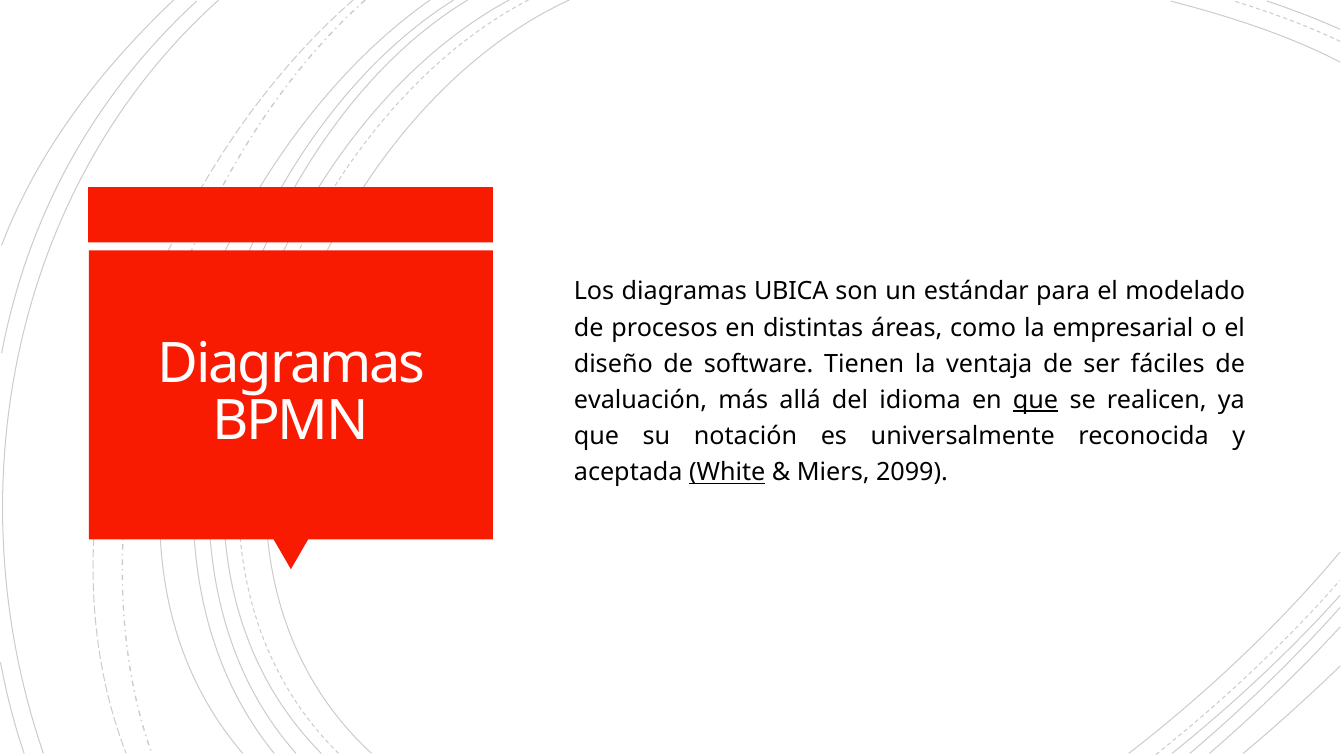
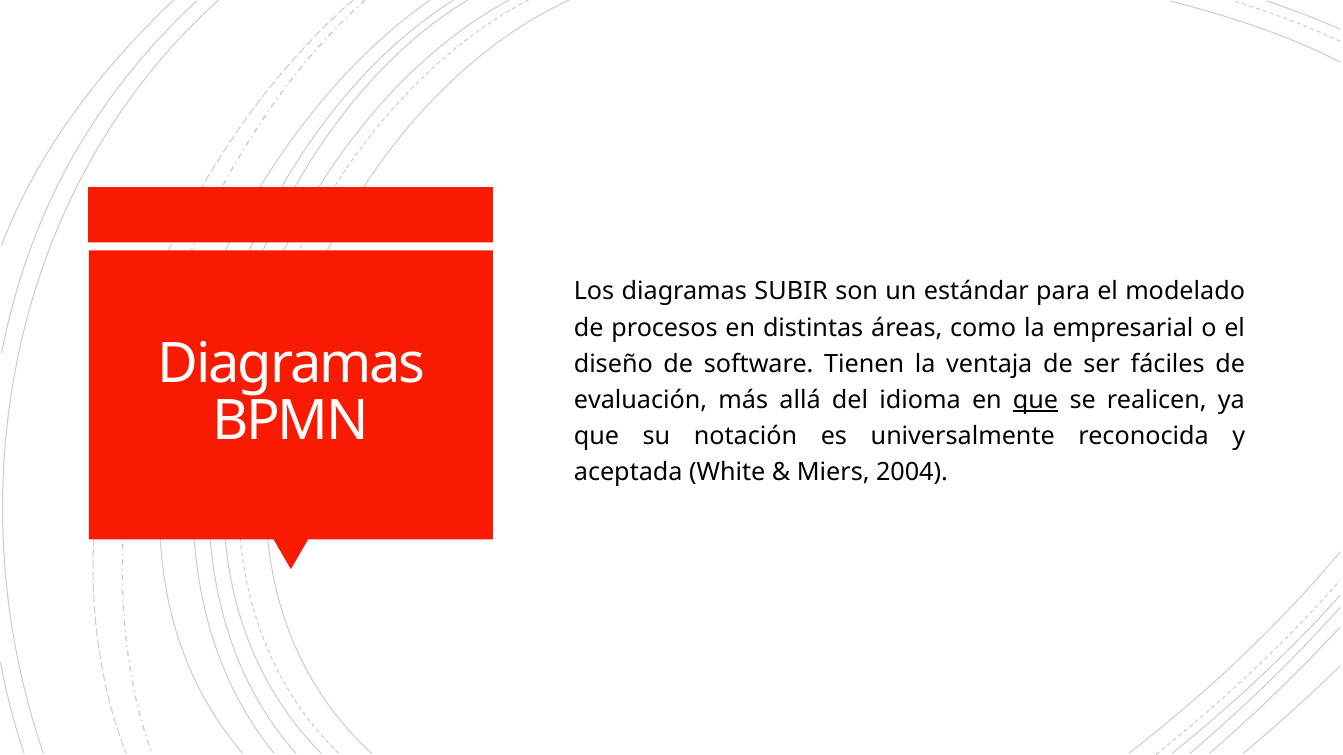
UBICA: UBICA -> SUBIR (791, 292)
White underline: present -> none (727, 473)
2099: 2099 -> 2004 (912, 473)
